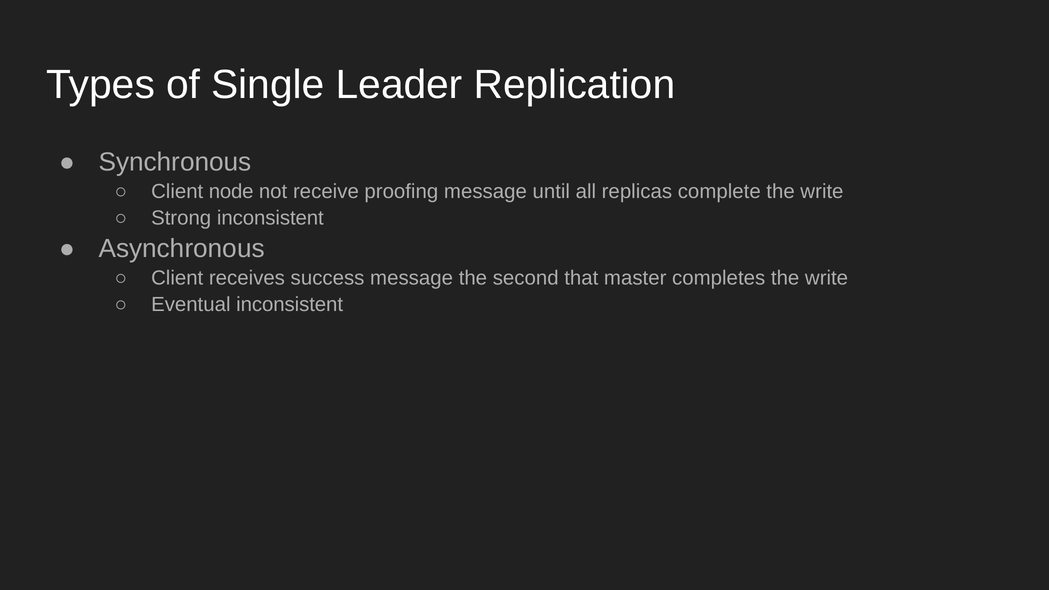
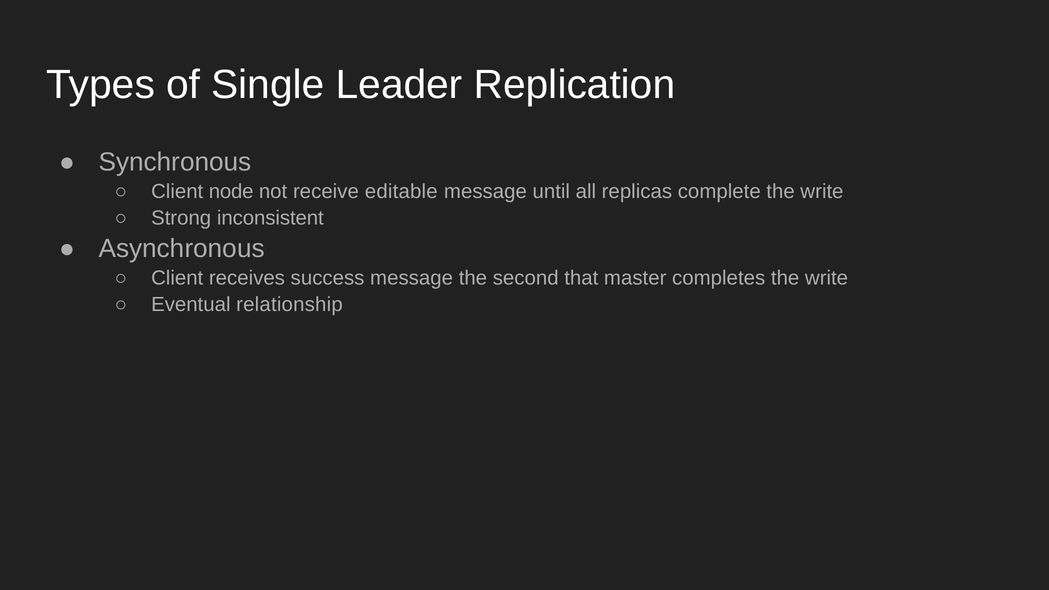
proofing: proofing -> editable (401, 192)
Eventual inconsistent: inconsistent -> relationship (289, 304)
